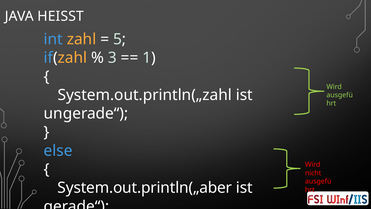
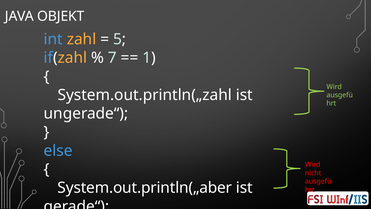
HEISST: HEISST -> OBJEKT (61, 16)
3: 3 -> 7 (112, 58)
